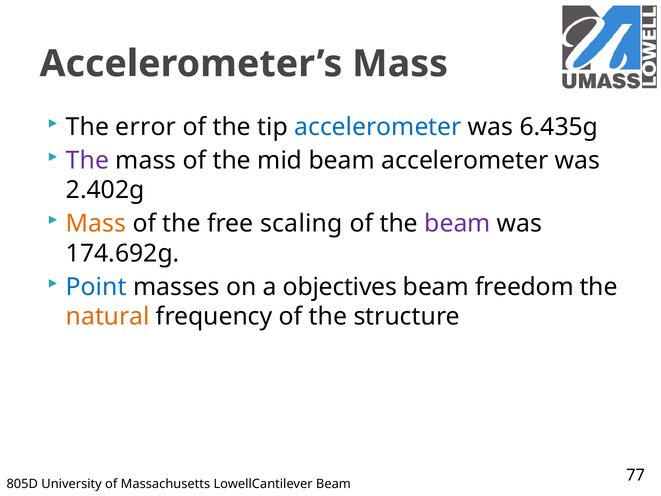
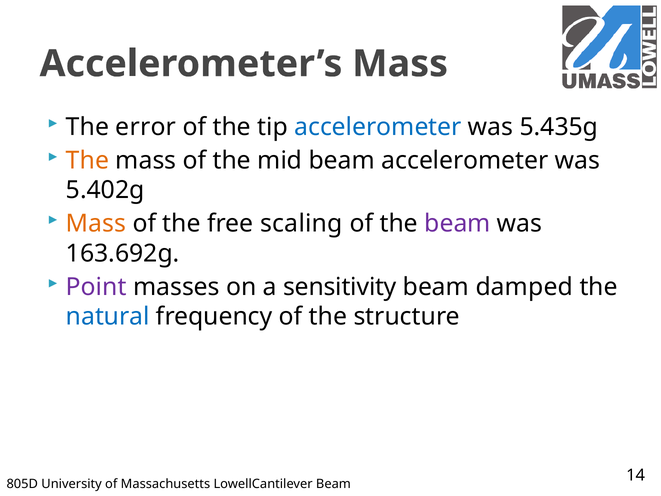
6.435g: 6.435g -> 5.435g (559, 127)
The colour: purple -> orange (88, 160)
2.402g: 2.402g -> 5.402g (105, 190)
174.692g: 174.692g -> 163.692g (123, 253)
Point colour: blue -> purple (96, 287)
objectives: objectives -> sensitivity (340, 287)
freedom: freedom -> damped (524, 287)
natural colour: orange -> blue (108, 317)
77: 77 -> 14 (636, 475)
